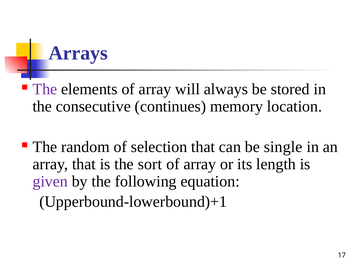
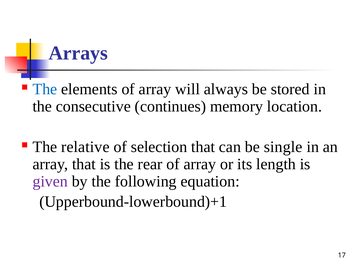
The colour: purple -> blue (45, 89)
random: random -> relative (85, 147)
sort: sort -> rear (150, 164)
